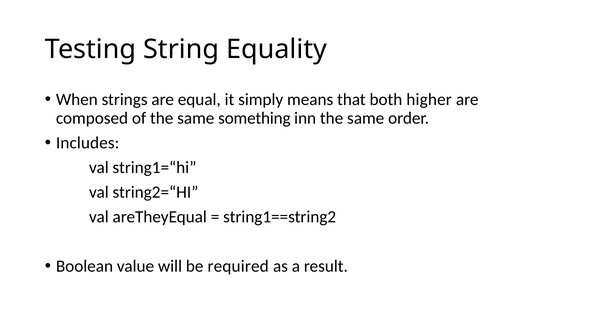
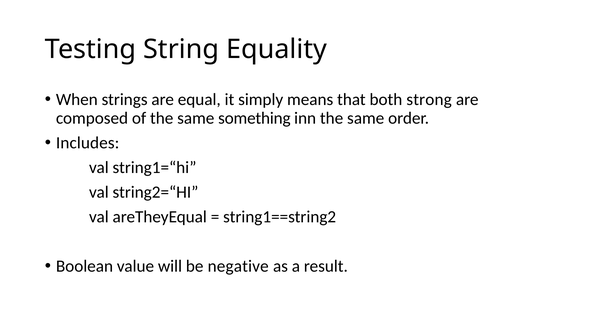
higher: higher -> strong (429, 100)
required: required -> negative (238, 266)
